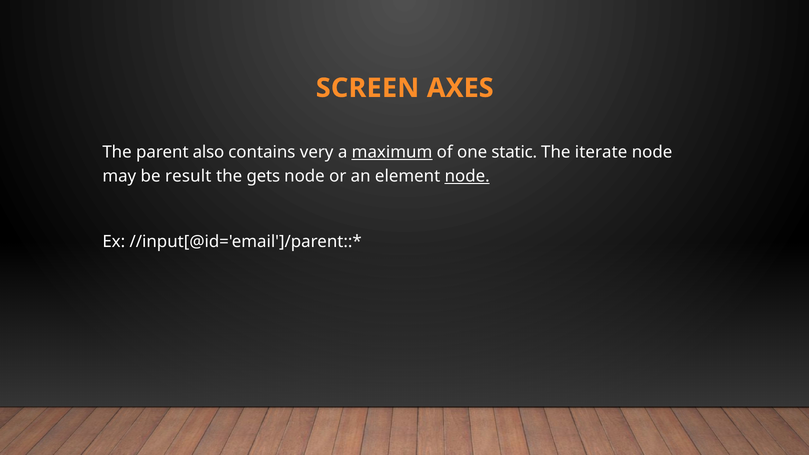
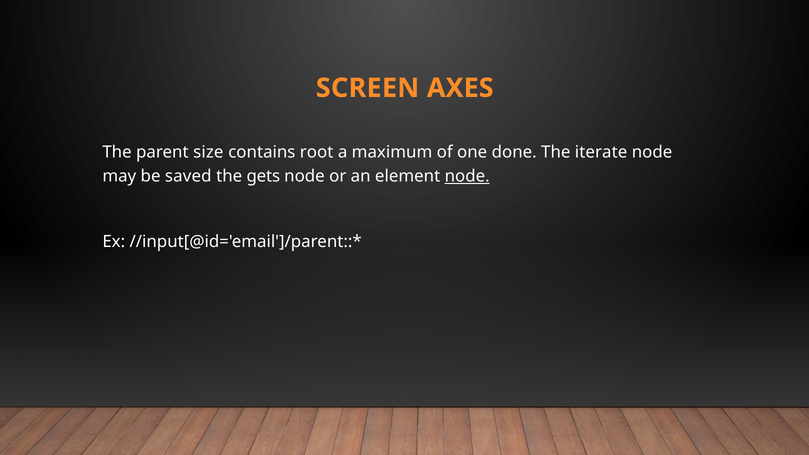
also: also -> size (208, 152)
very: very -> root (317, 152)
maximum underline: present -> none (392, 152)
static: static -> done (514, 152)
result: result -> saved (188, 176)
